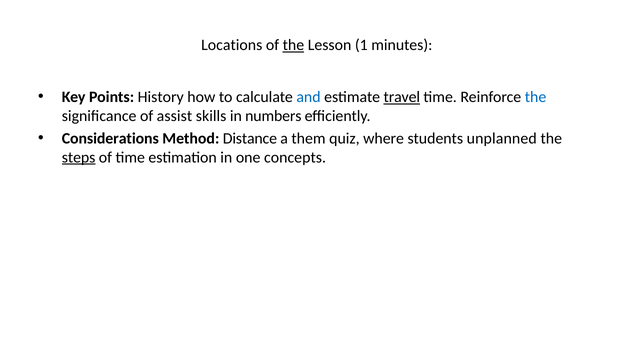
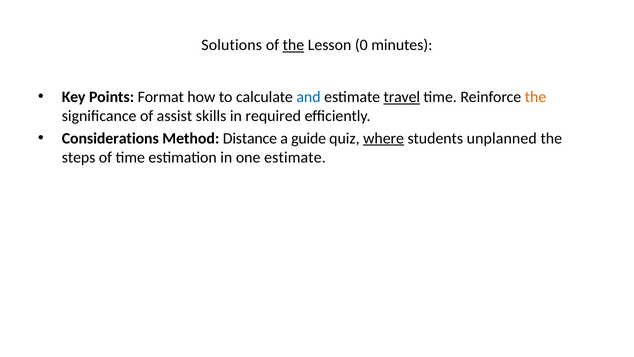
Locations: Locations -> Solutions (232, 45)
1: 1 -> 0 (361, 45)
History: History -> Format (161, 97)
the colour: blue -> orange (536, 97)
numbers: numbers -> required (273, 116)
them: them -> guide (309, 138)
where underline: none -> present (384, 138)
steps underline: present -> none (79, 157)
one concepts: concepts -> estimate (295, 157)
